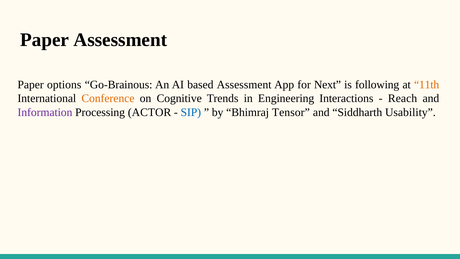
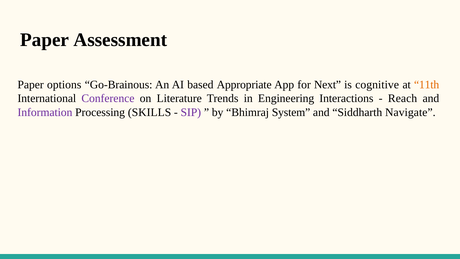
based Assessment: Assessment -> Appropriate (244, 85)
following: following -> cognitive (377, 85)
Conference colour: orange -> purple (108, 98)
Cognitive: Cognitive -> Literature (179, 98)
ACTOR: ACTOR -> SKILLS (150, 112)
SIP colour: blue -> purple (191, 112)
Tensor: Tensor -> System (291, 112)
Usability: Usability -> Navigate (410, 112)
